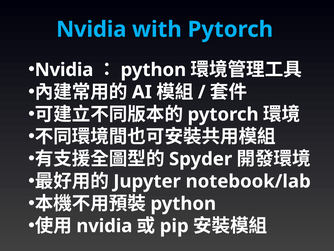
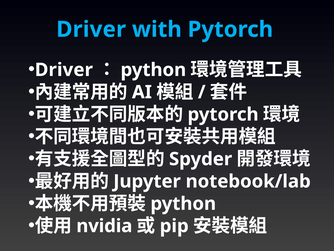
Nvidia: Nvidia -> Driver (91, 29)
Nvidia: Nvidia -> Driver (64, 70)
